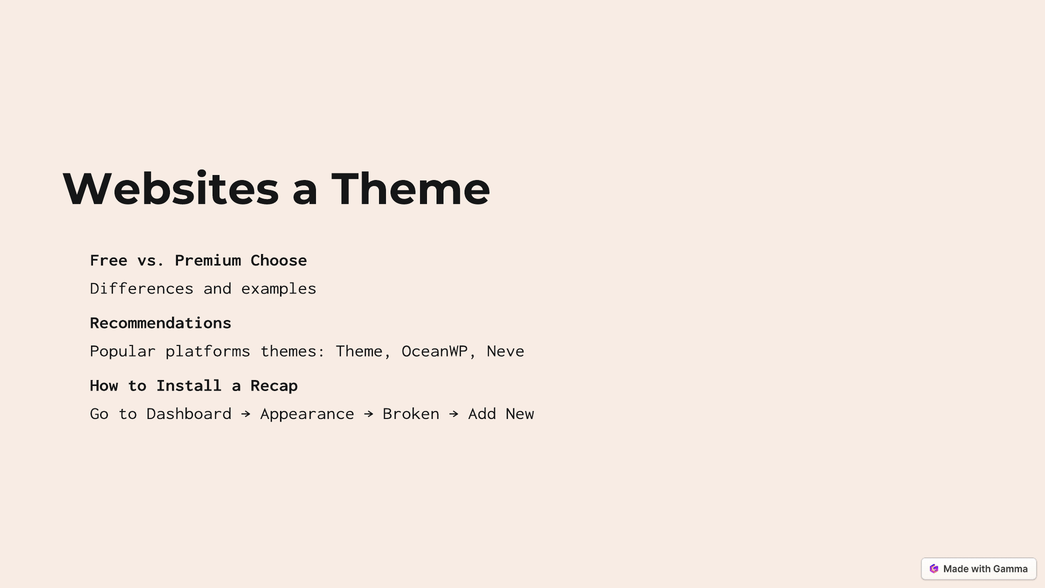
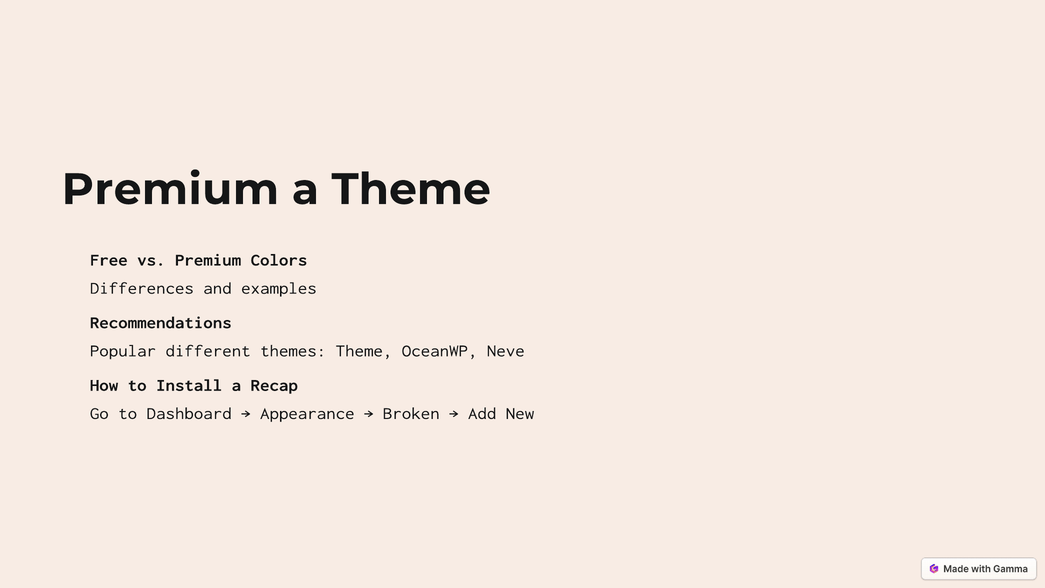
Websites: Websites -> Premium (170, 189)
Choose: Choose -> Colors (279, 260)
platforms: platforms -> different (208, 351)
